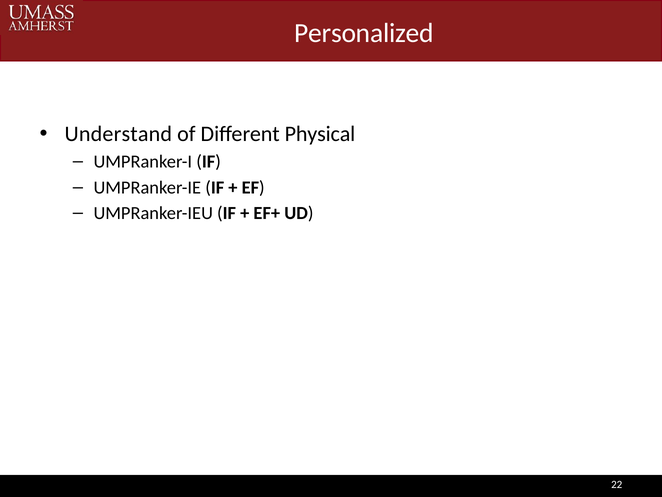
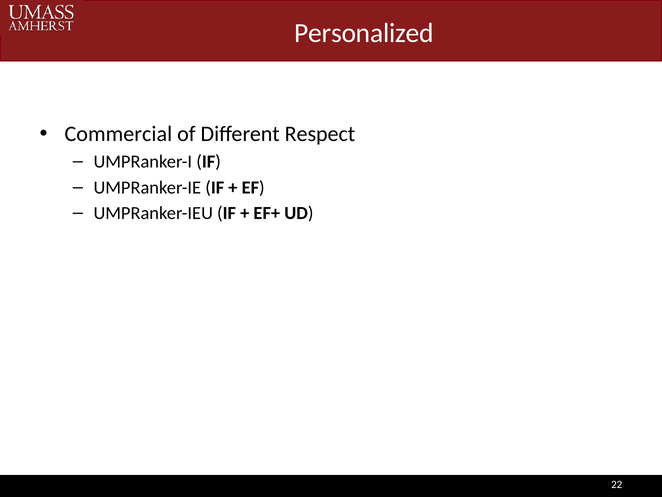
Understand: Understand -> Commercial (118, 134)
Physical: Physical -> Respect (320, 134)
